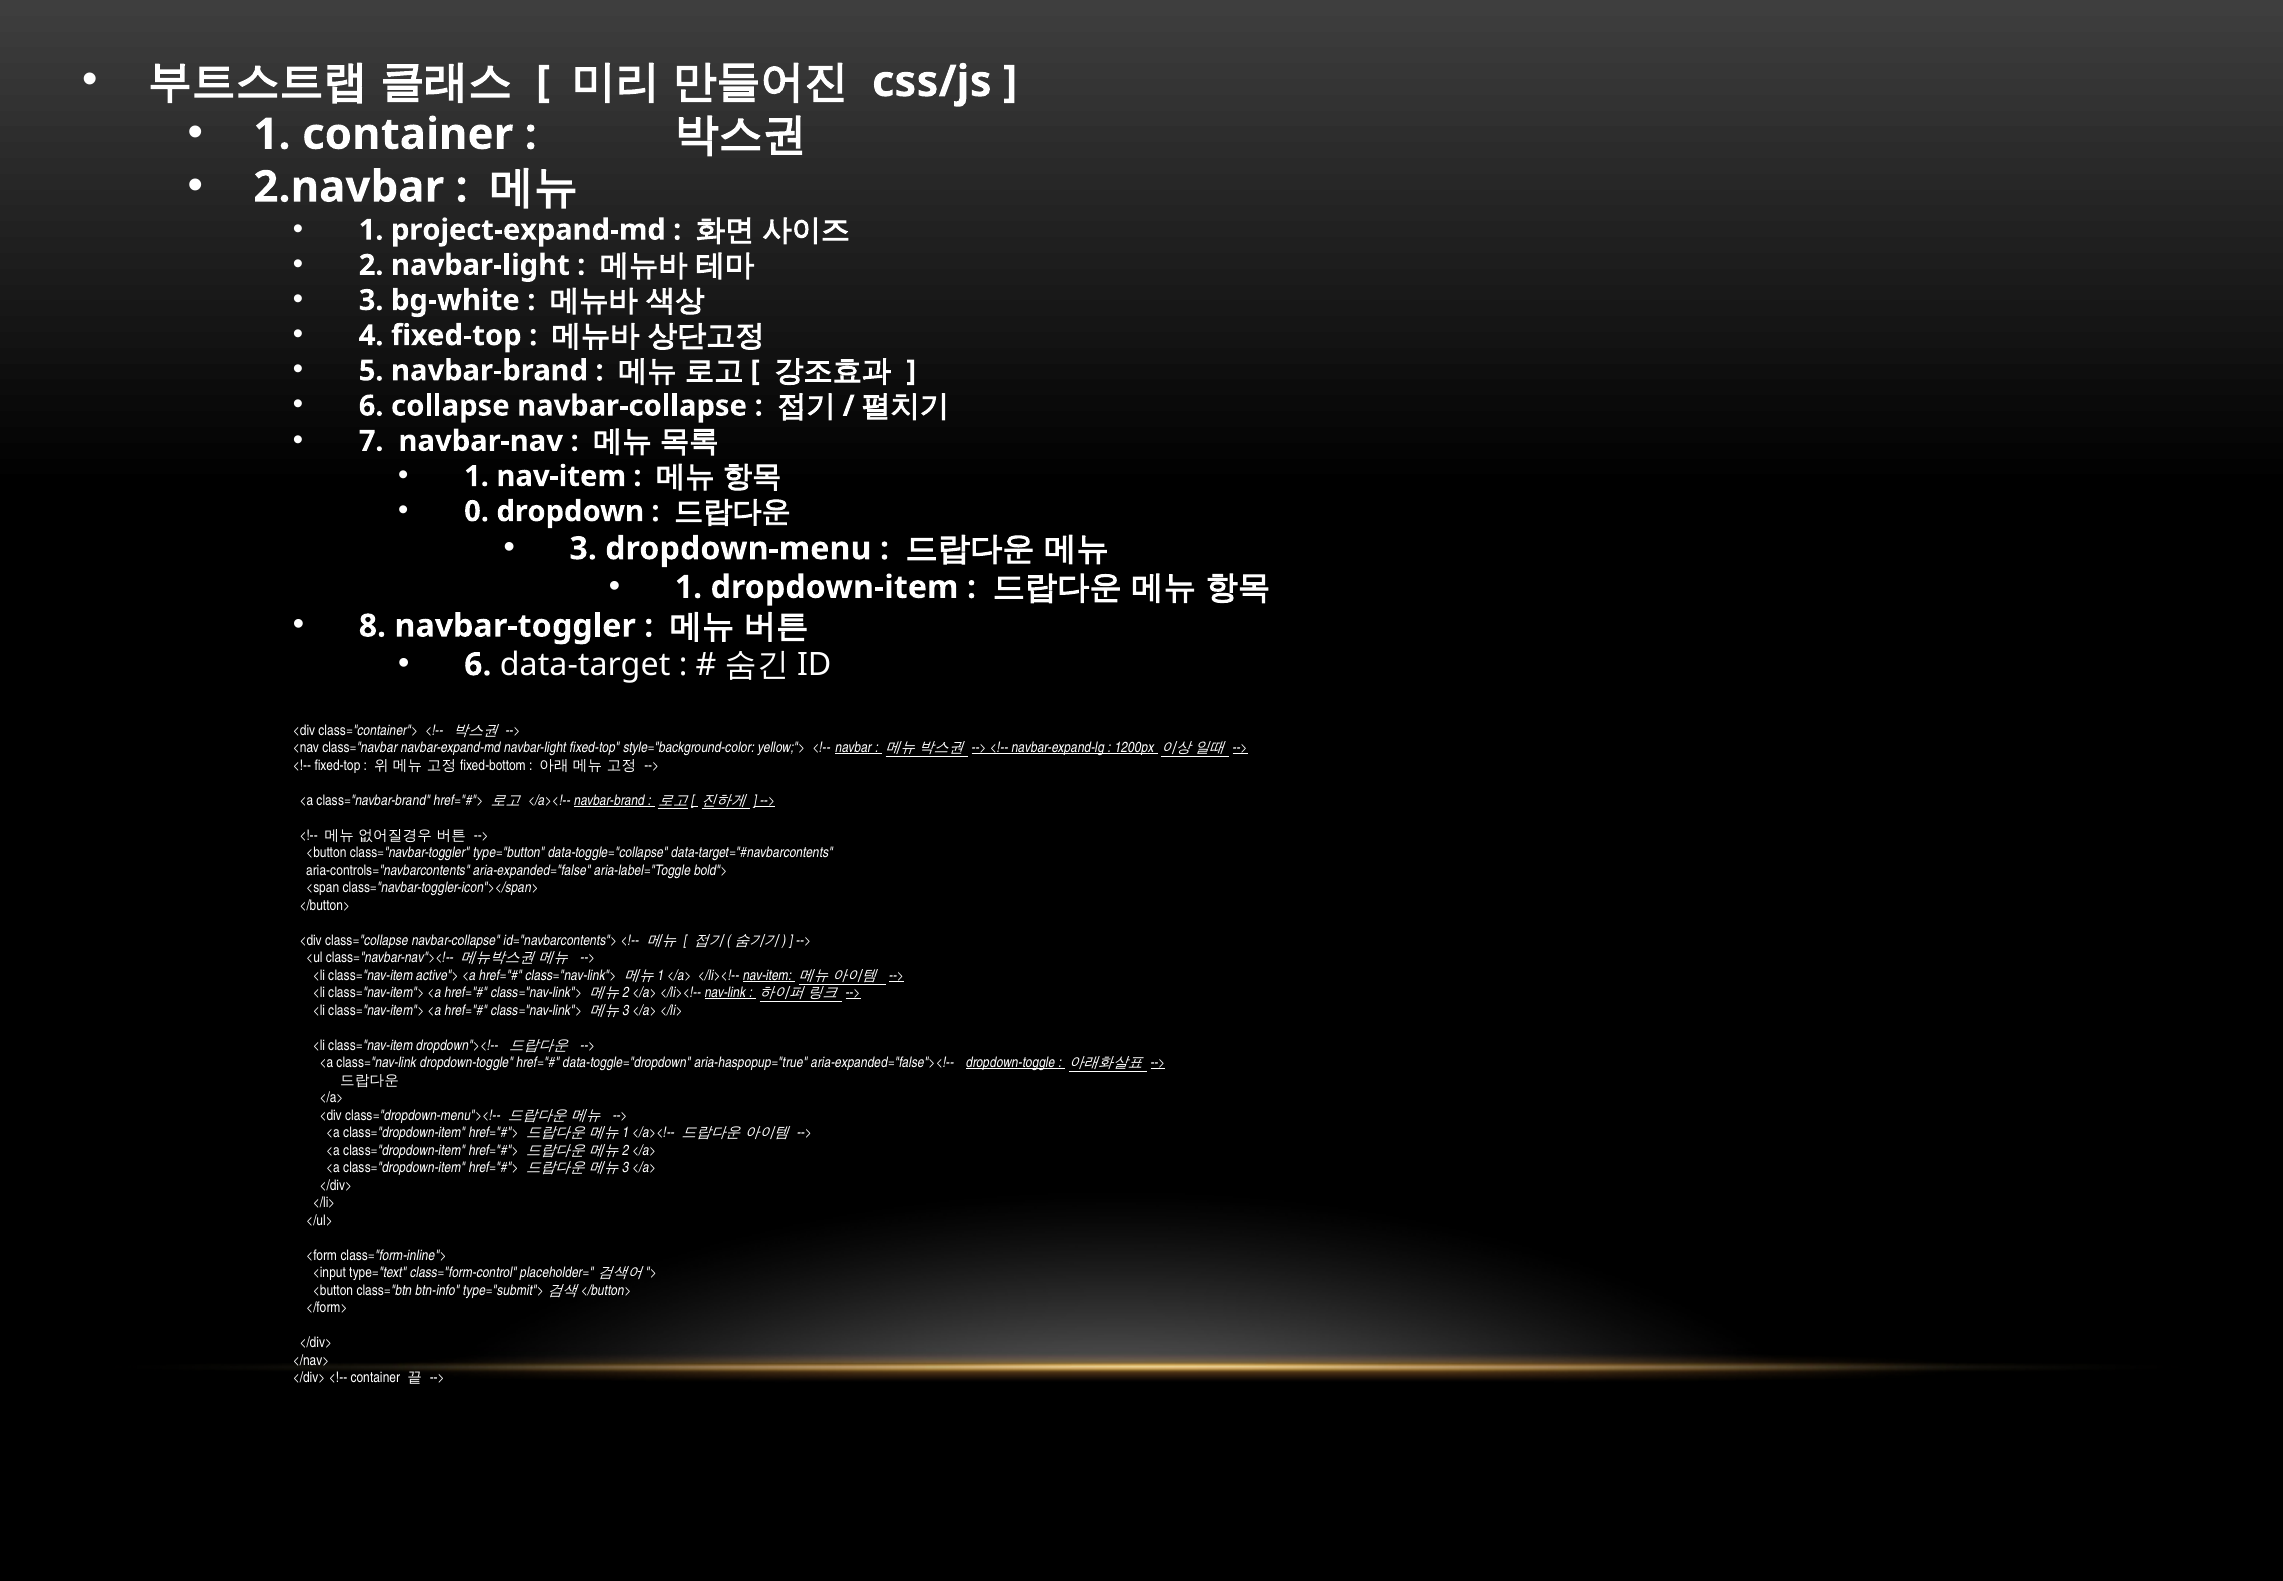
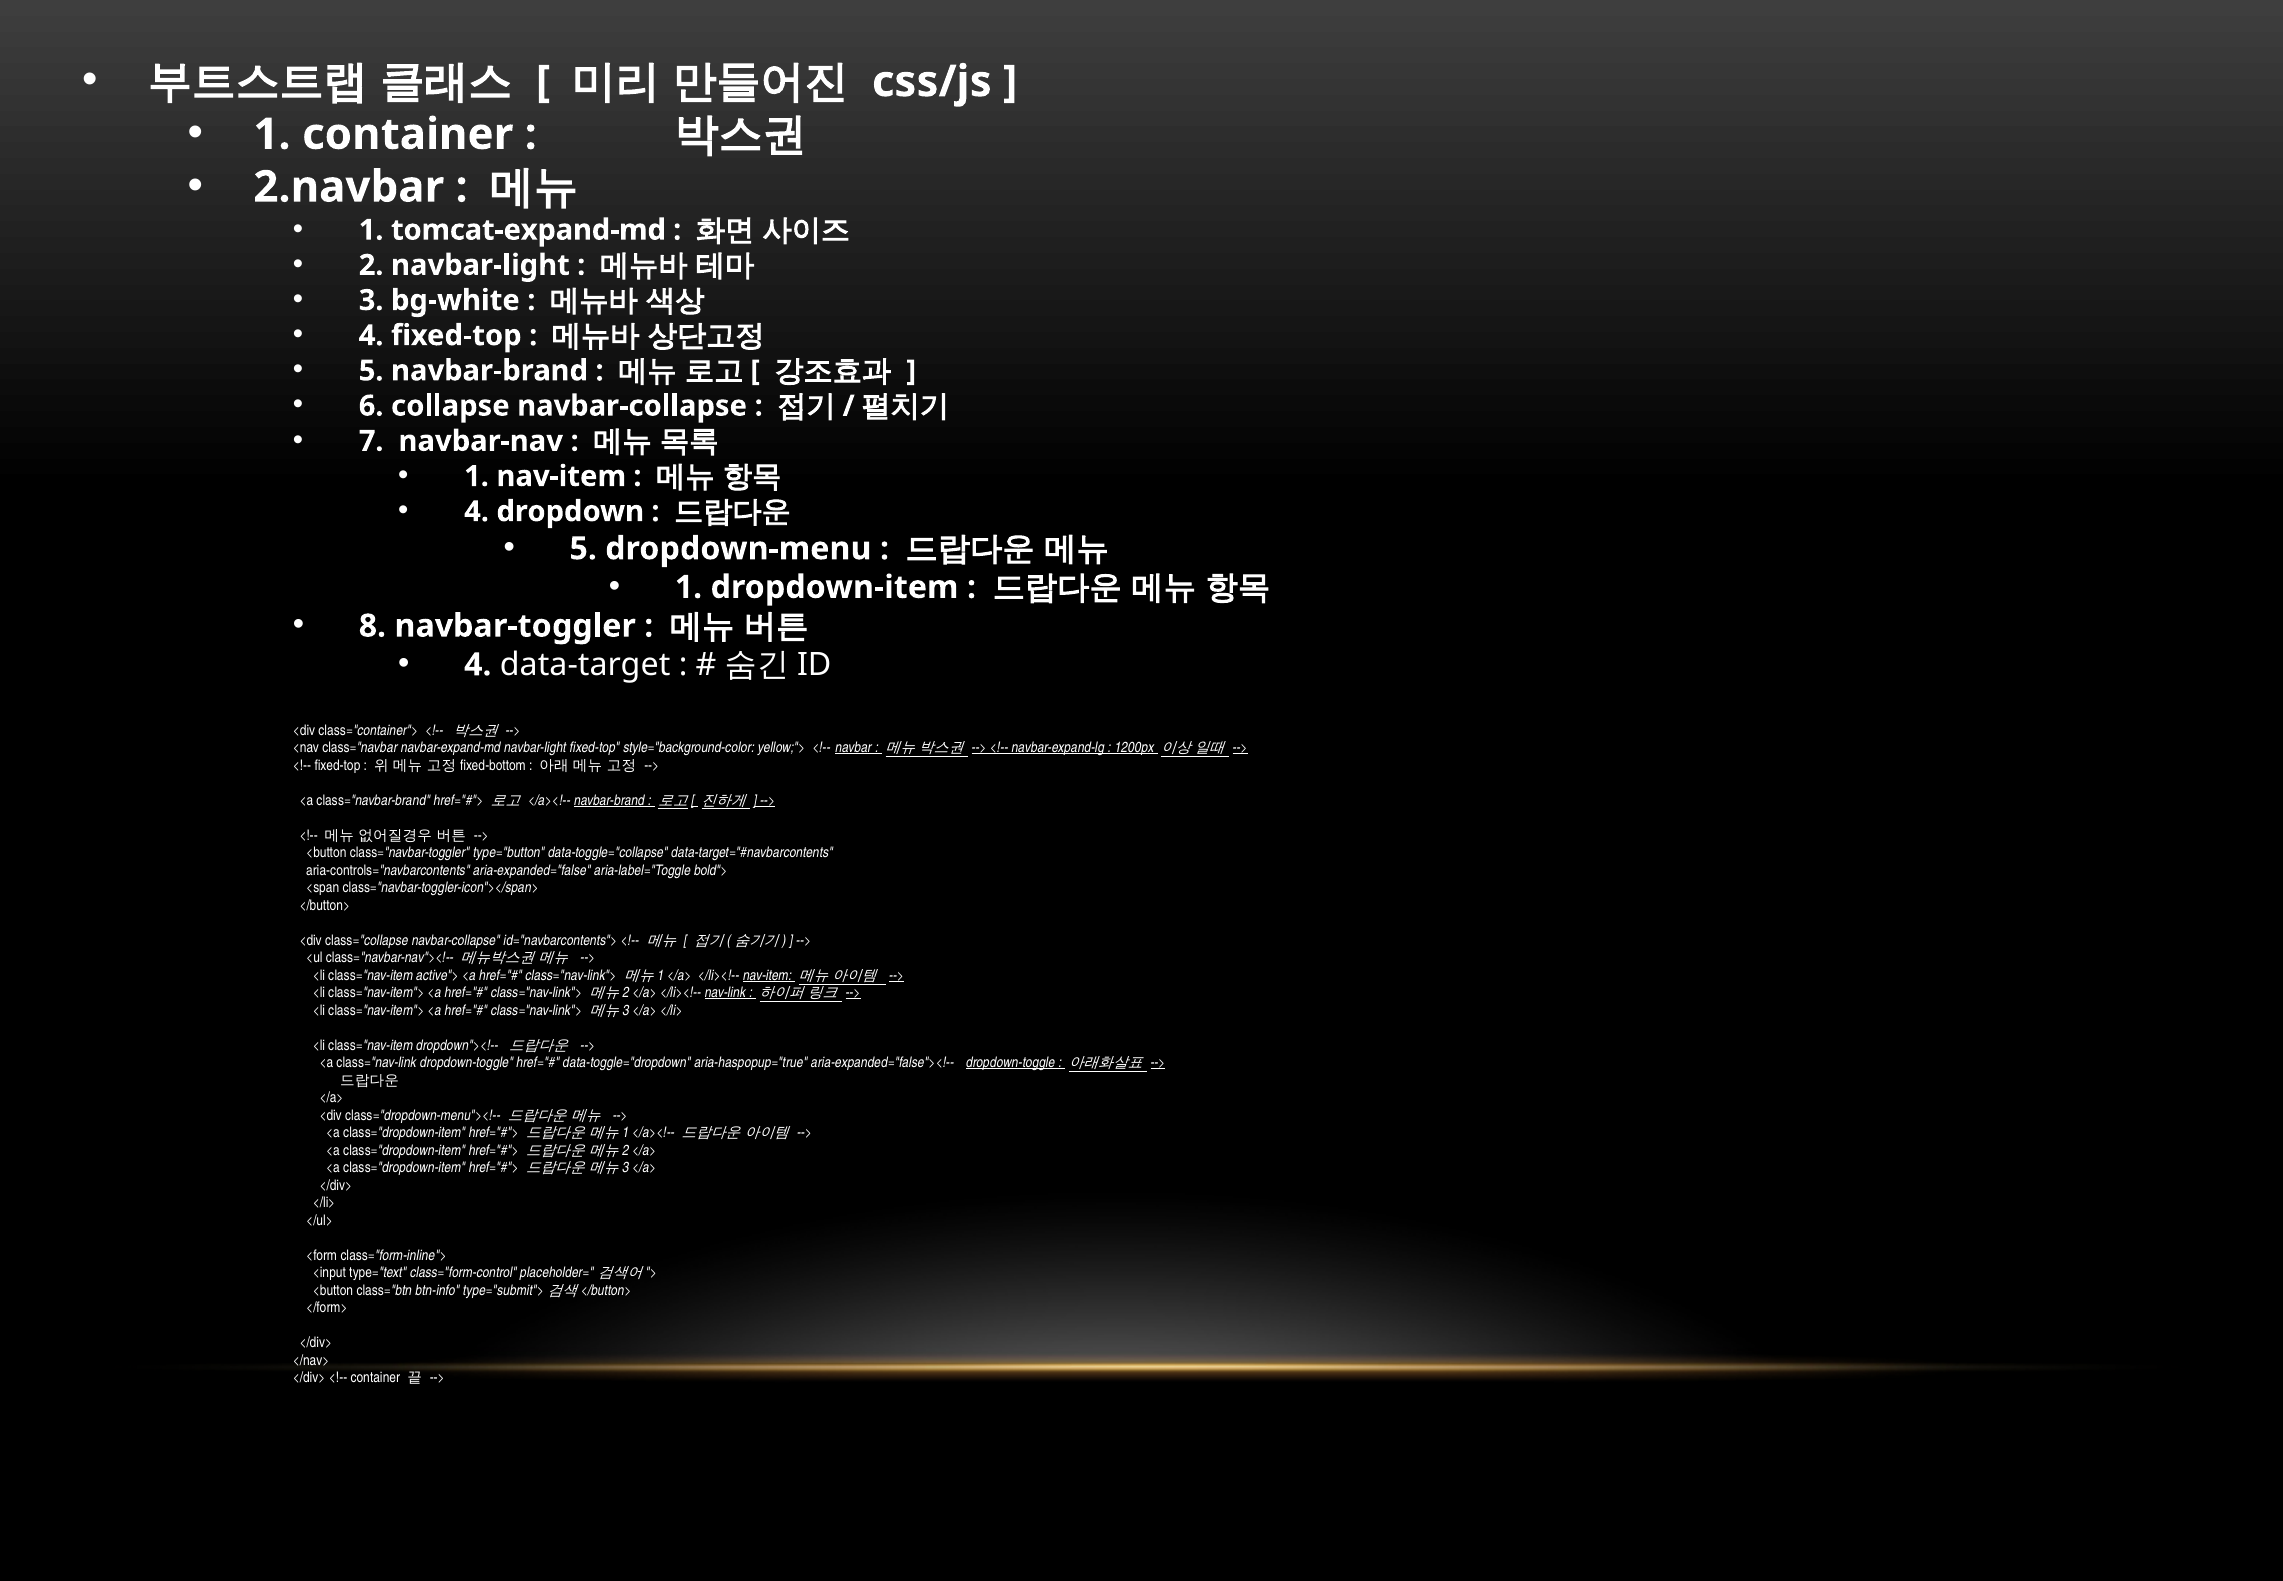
project-expand-md: project-expand-md -> tomcat-expand-md (528, 230)
0: 0 -> 4 (477, 511)
3: 3 -> 5 (583, 548)
6: 6 -> 4 (478, 664)
